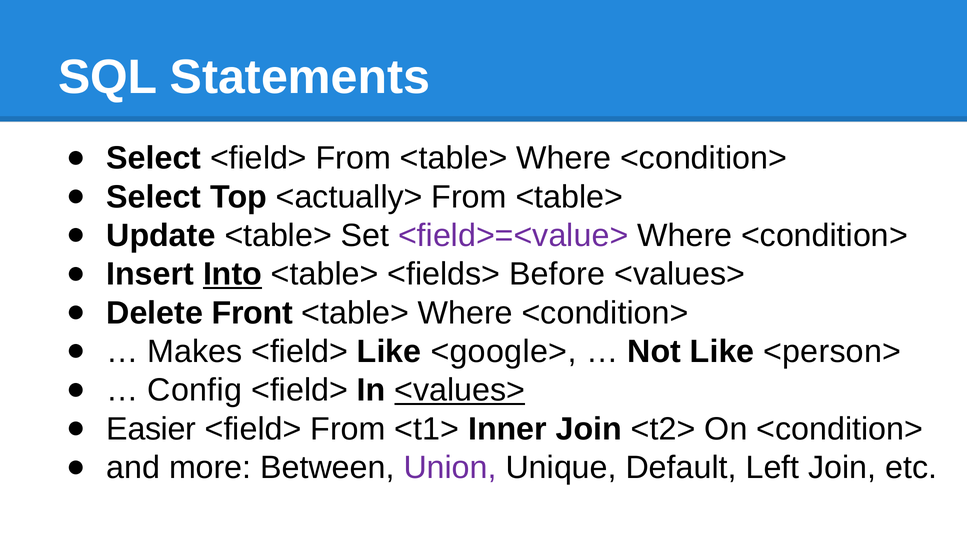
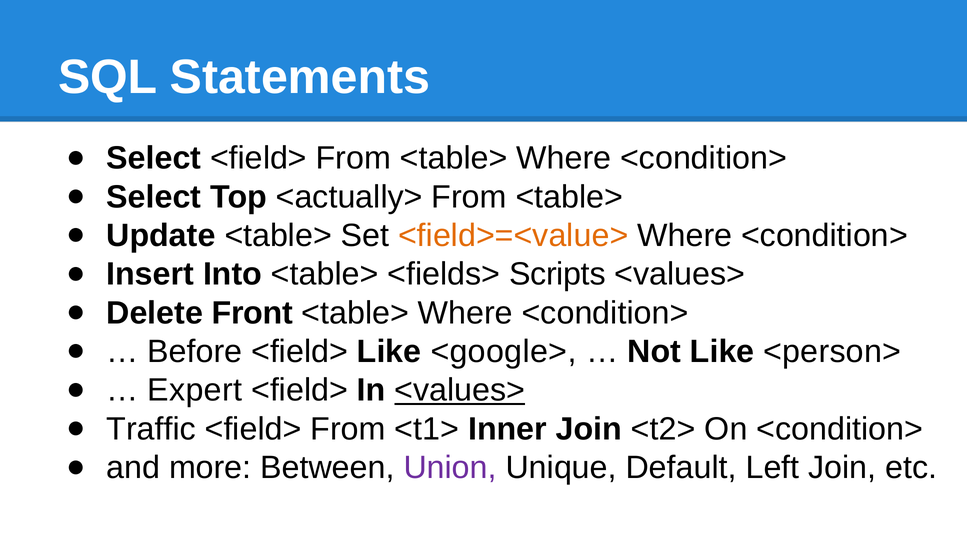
<field>=<value> colour: purple -> orange (513, 236)
Into underline: present -> none (232, 274)
Before: Before -> Scripts (557, 274)
Makes: Makes -> Before (195, 352)
Config: Config -> Expert (195, 390)
Easier: Easier -> Traffic (151, 429)
